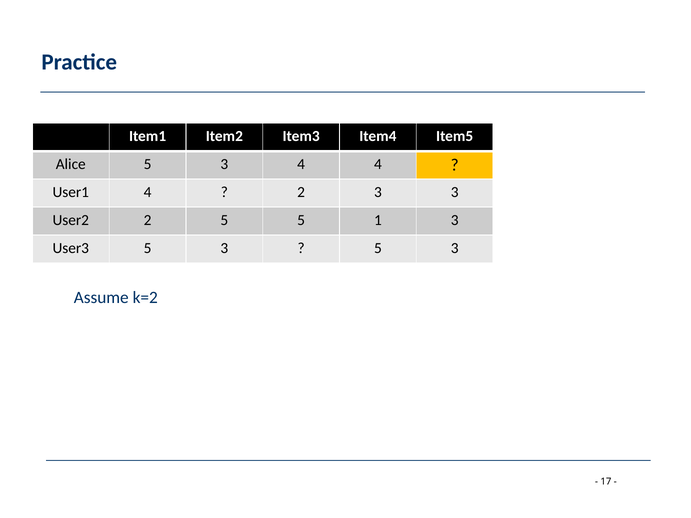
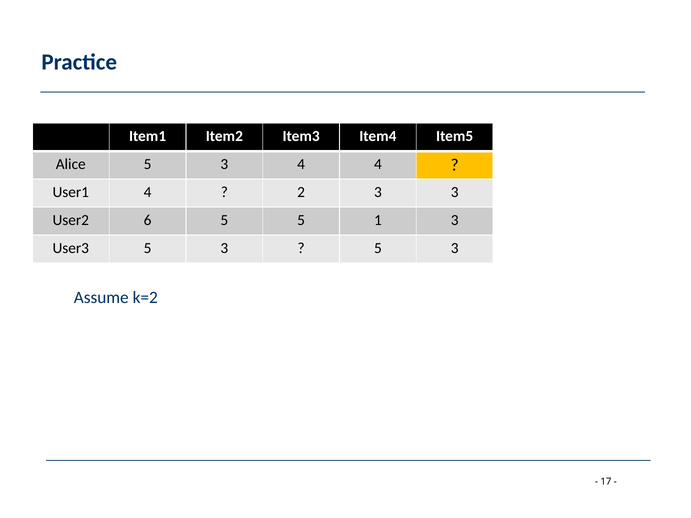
User2 2: 2 -> 6 (148, 220)
